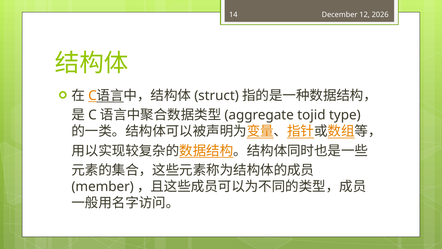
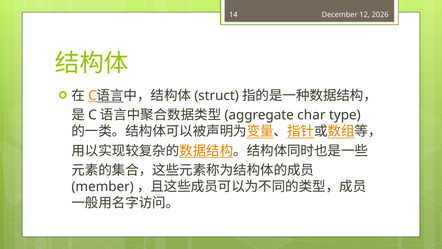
tojid: tojid -> char (311, 115)
